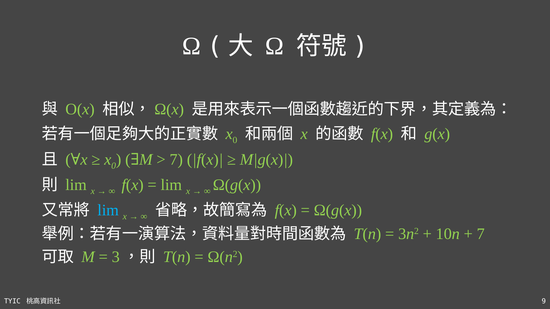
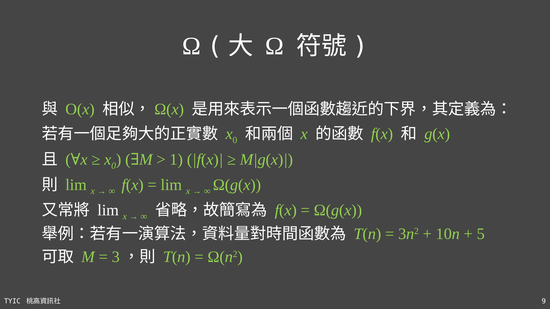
7: 7 -> 1 (176, 160)
lim colour: light blue -> white (108, 210)
7: 7 -> 5 (481, 234)
